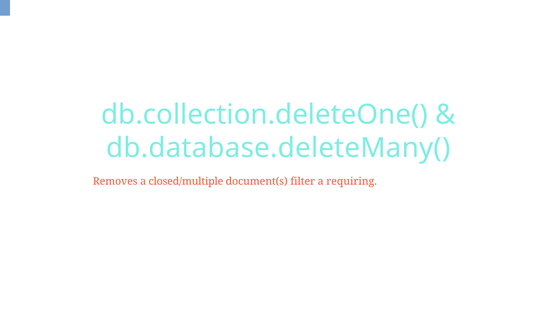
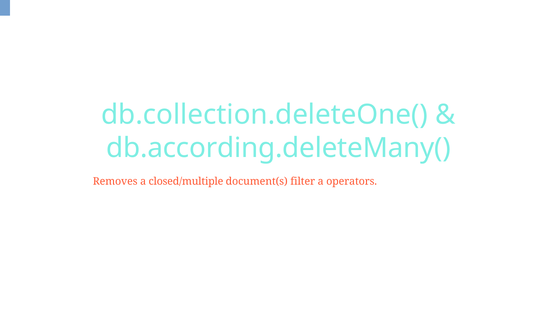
db.database.deleteMany(: db.database.deleteMany( -> db.according.deleteMany( (278, 148)
requiring: requiring -> operators (352, 182)
